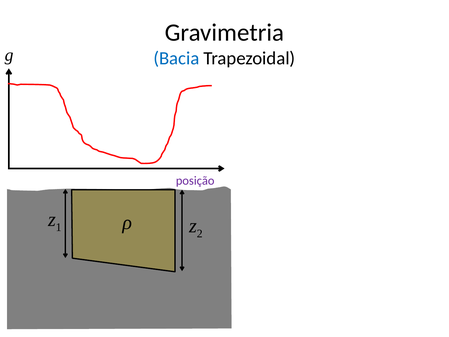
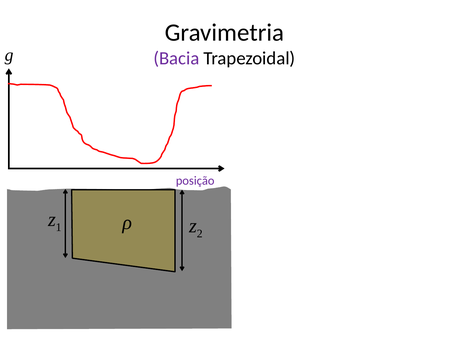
Bacia colour: blue -> purple (176, 58)
